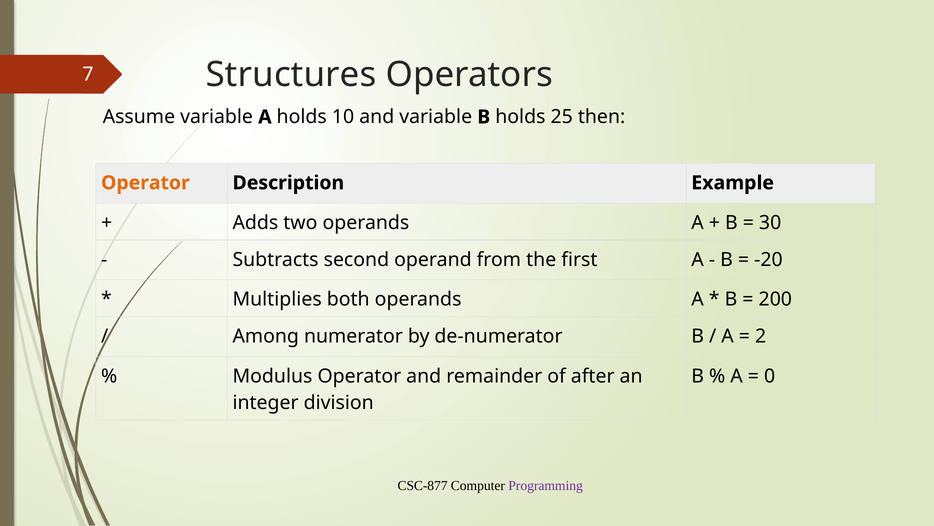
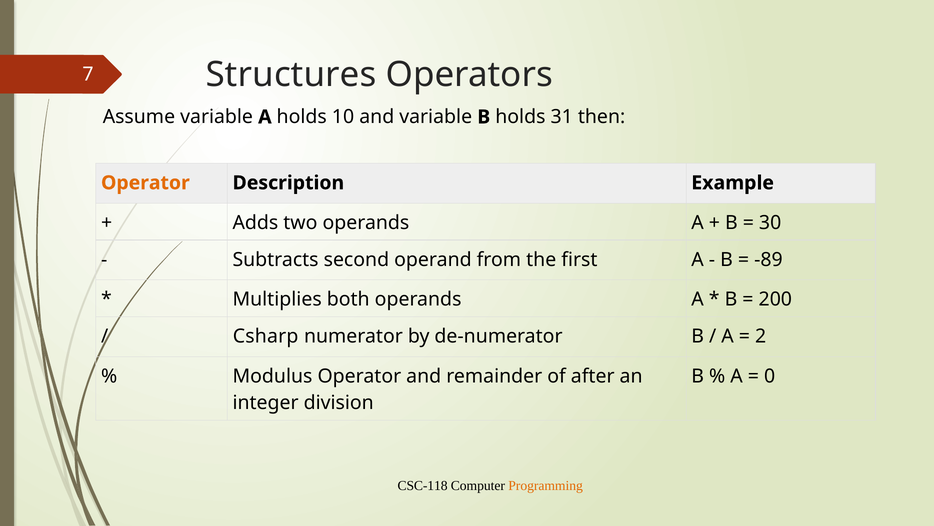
25: 25 -> 31 (562, 117)
-20: -20 -> -89 (768, 259)
Among: Among -> Csharp (266, 336)
CSC-877: CSC-877 -> CSC-118 (423, 485)
Programming colour: purple -> orange (546, 485)
